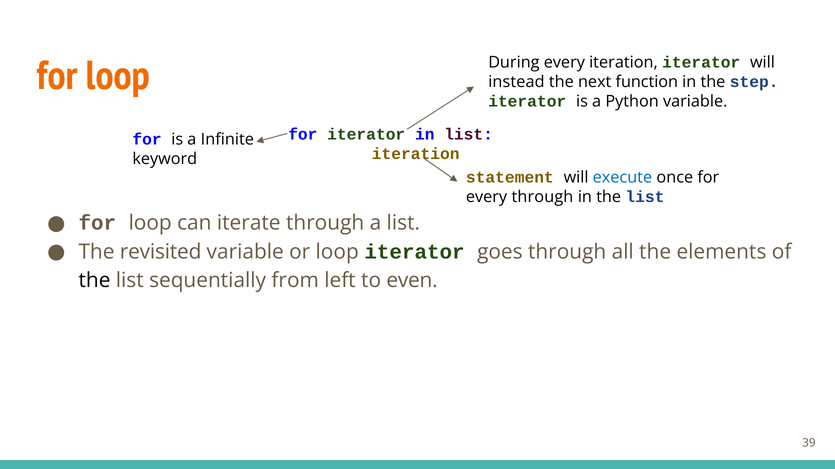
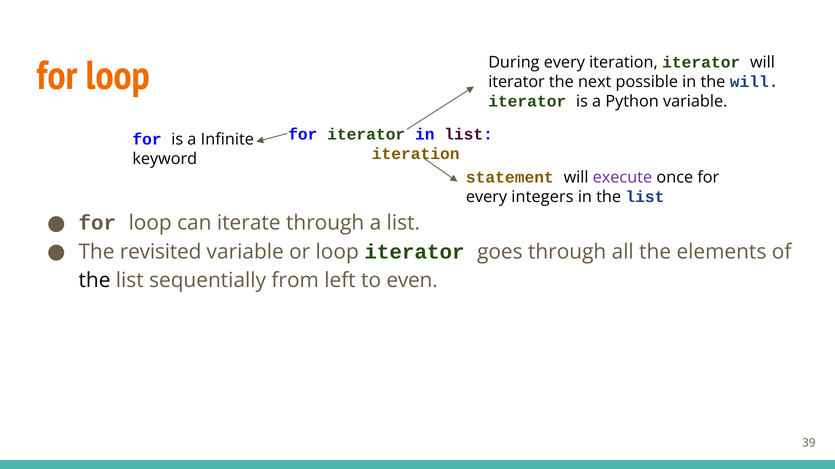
instead: instead -> iterator (516, 82)
function: function -> possible (647, 82)
the step: step -> will (754, 82)
execute colour: blue -> purple (622, 178)
every through: through -> integers (542, 197)
